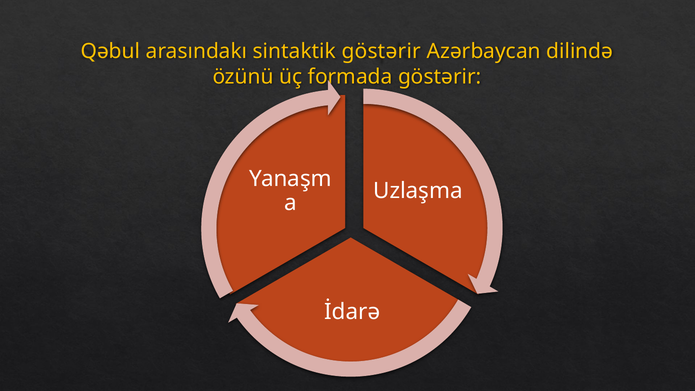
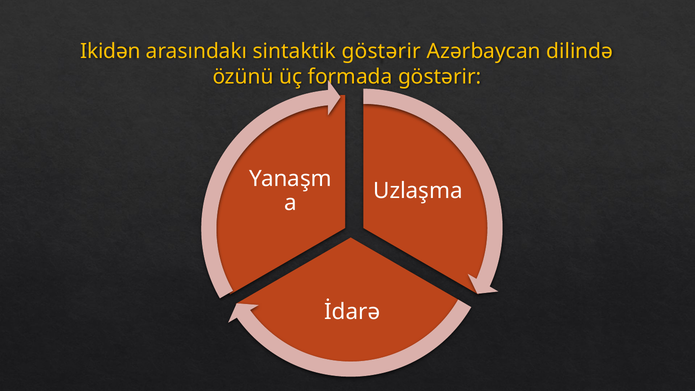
Qəbul: Qəbul -> Ikidən (111, 51)
